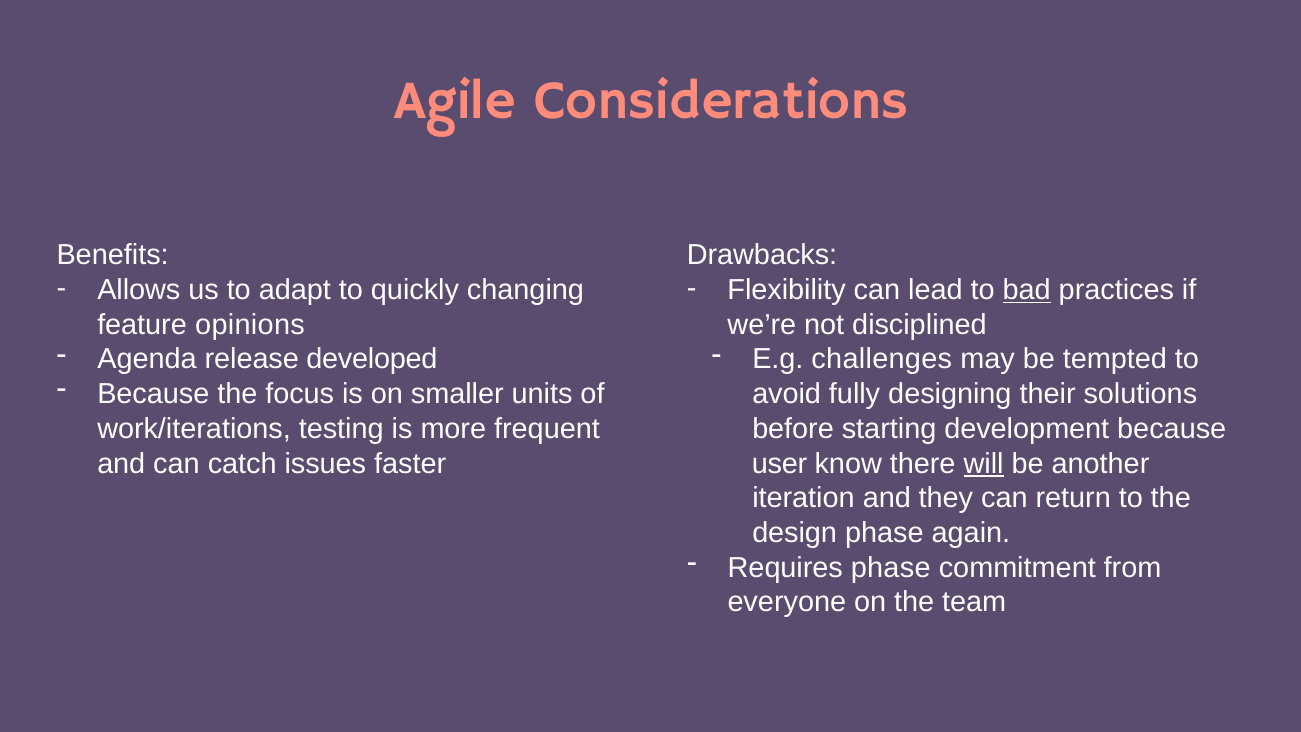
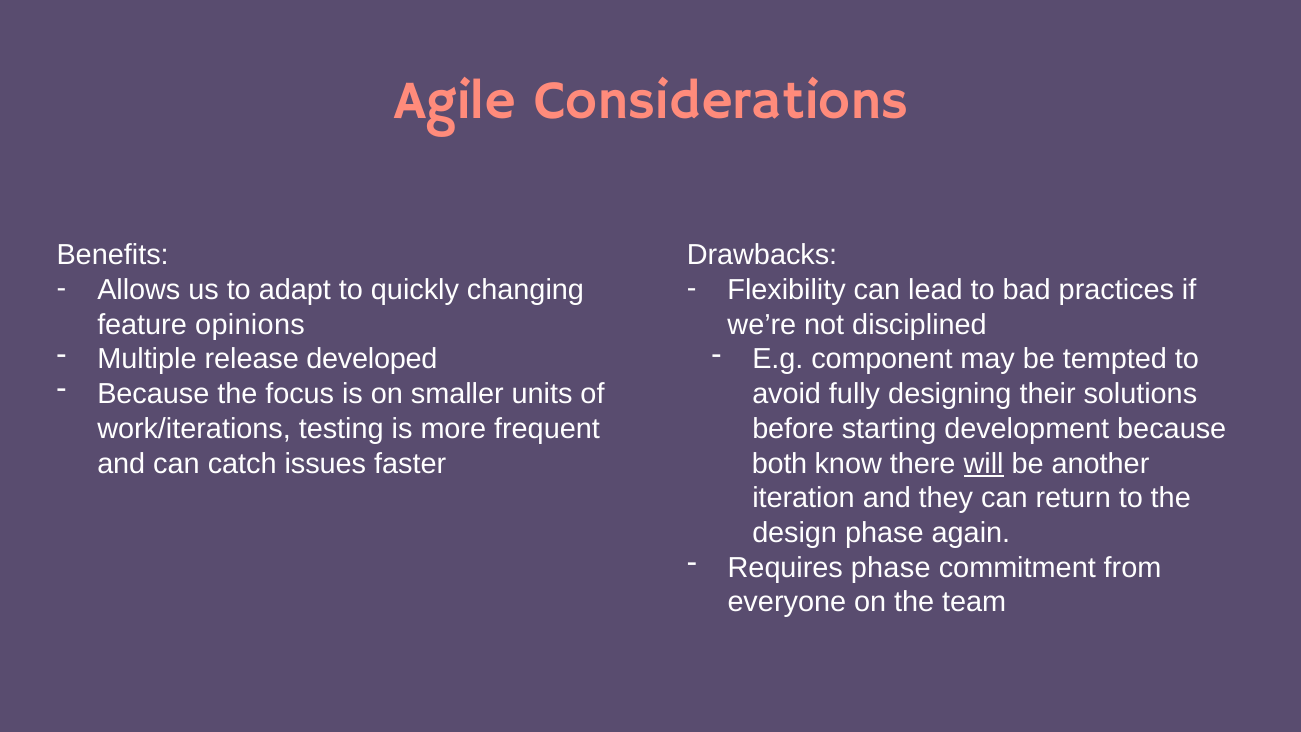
bad underline: present -> none (1027, 290)
Agenda: Agenda -> Multiple (147, 359)
challenges: challenges -> component (882, 359)
user: user -> both (780, 463)
